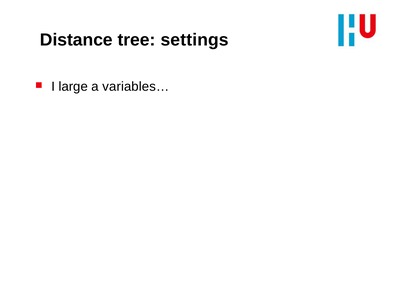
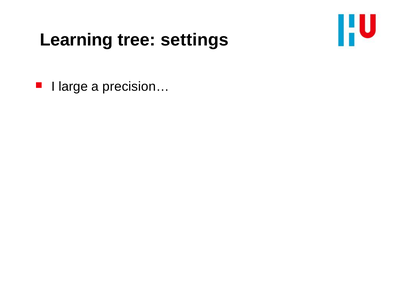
Distance: Distance -> Learning (76, 40)
variables…: variables… -> precision… (136, 86)
